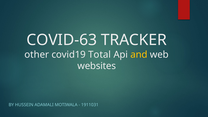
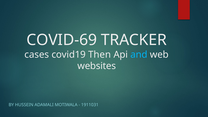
COVID-63: COVID-63 -> COVID-69 (62, 40)
other: other -> cases (37, 55)
Total: Total -> Then (100, 55)
and colour: yellow -> light blue (139, 55)
